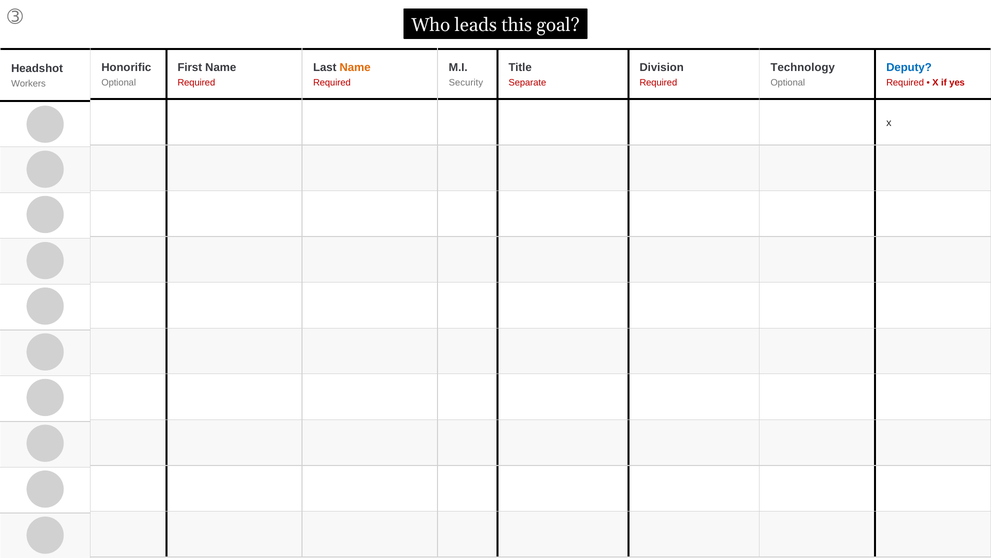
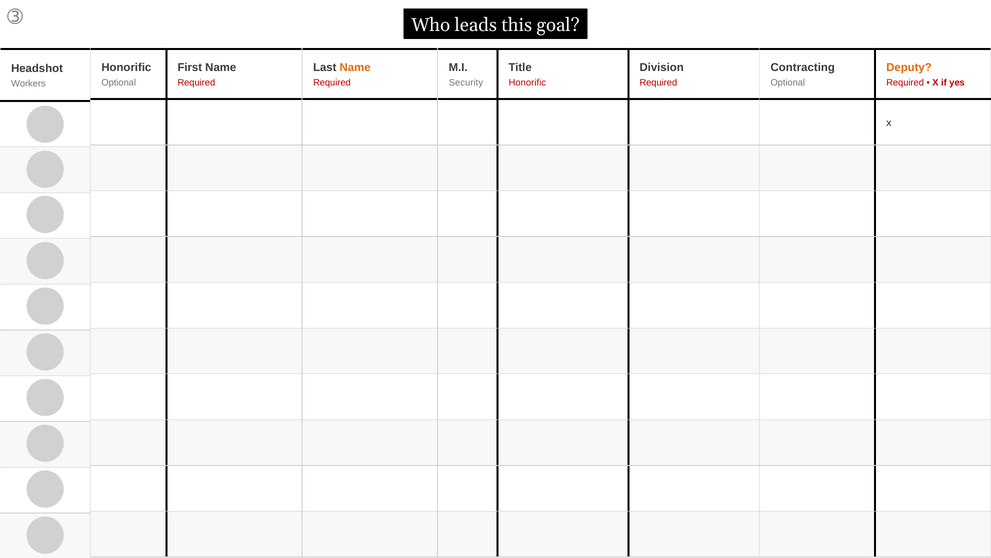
Technology: Technology -> Contracting (803, 68)
Deputy colour: blue -> orange (909, 68)
Separate: Separate -> Honorific (527, 83)
